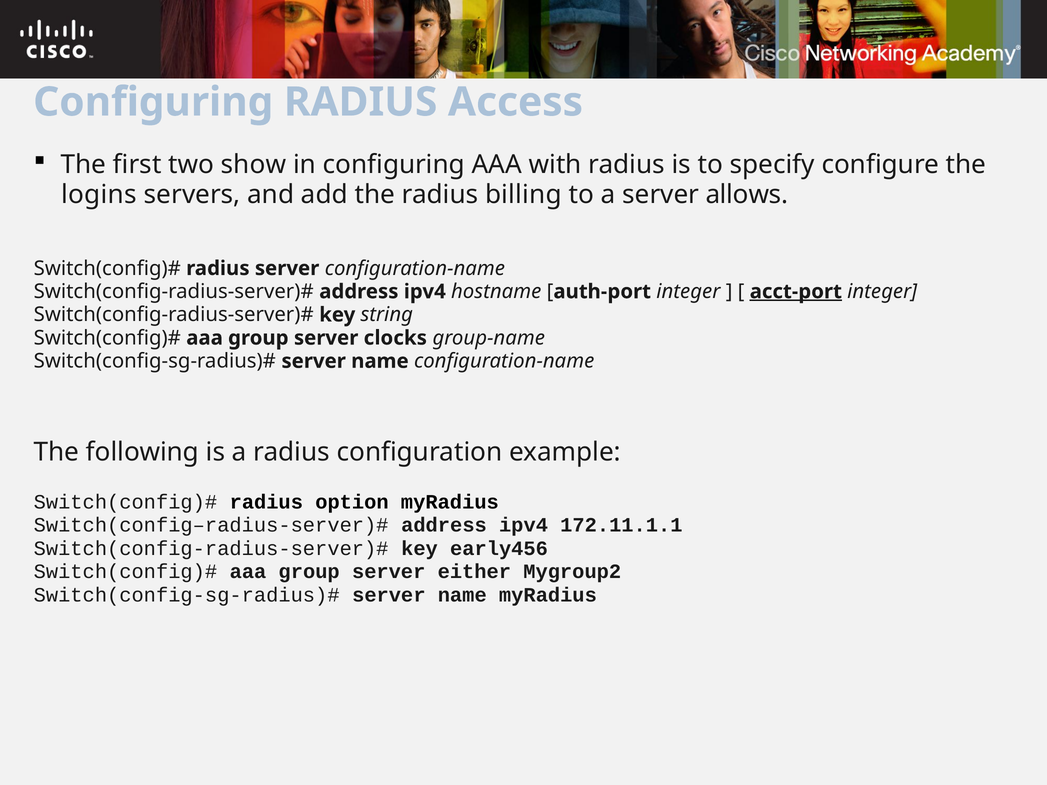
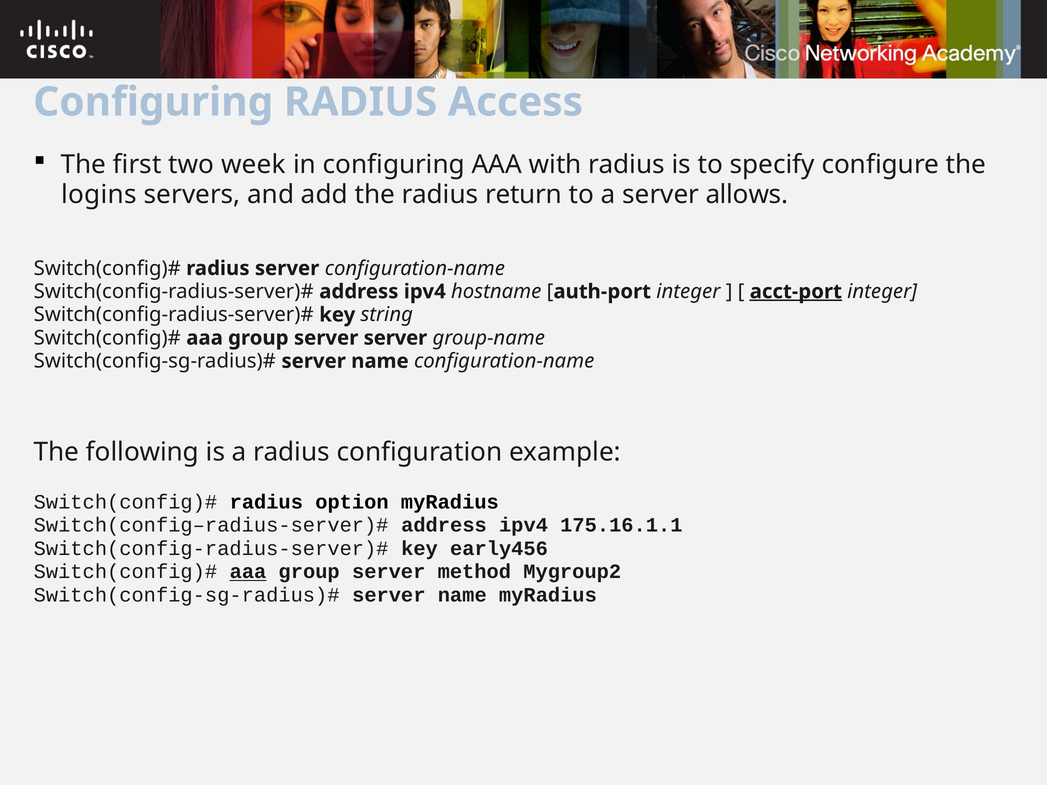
show: show -> week (253, 165)
billing: billing -> return (524, 195)
server clocks: clocks -> server (395, 338)
172.11.1.1: 172.11.1.1 -> 175.16.1.1 (621, 525)
aaa underline: none -> present (248, 572)
either: either -> method (474, 572)
